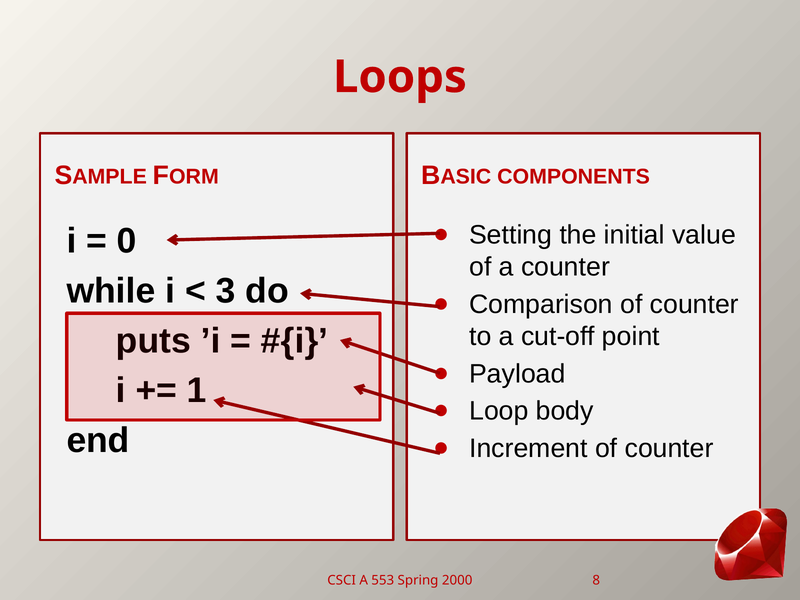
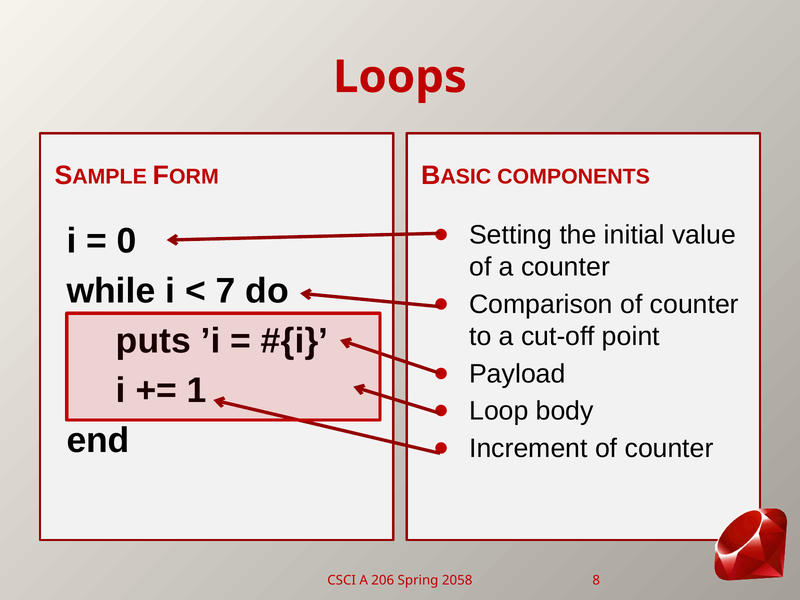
3: 3 -> 7 (226, 291)
553: 553 -> 206 (383, 580)
2000: 2000 -> 2058 (457, 580)
